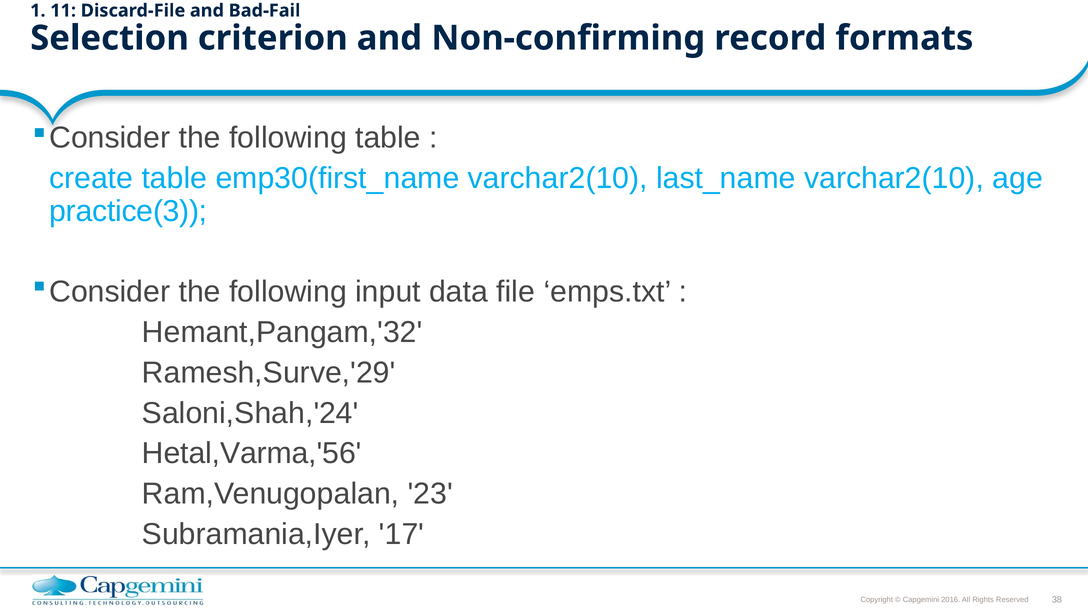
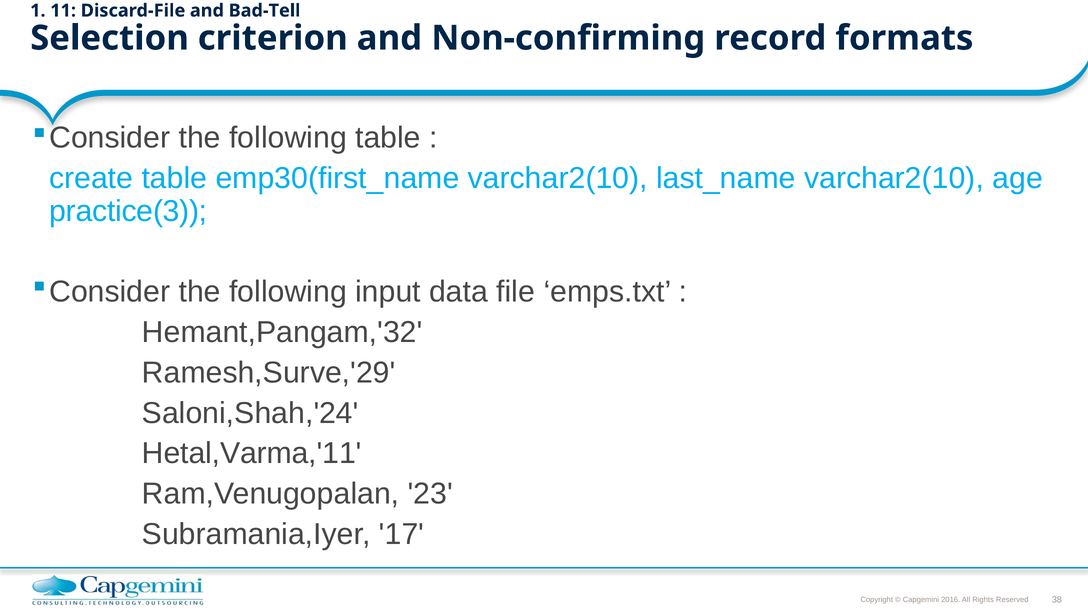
Bad-Fail: Bad-Fail -> Bad-Tell (265, 11)
Hetal,Varma,'56: Hetal,Varma,'56 -> Hetal,Varma,'11 (252, 453)
